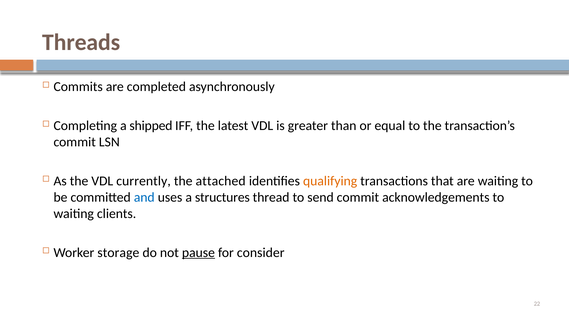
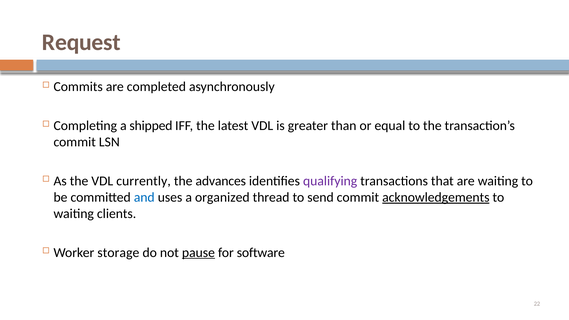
Threads: Threads -> Request (81, 42)
attached: attached -> advances (221, 181)
qualifying colour: orange -> purple (330, 181)
structures: structures -> organized (222, 197)
acknowledgements underline: none -> present (436, 197)
consider: consider -> software (261, 253)
